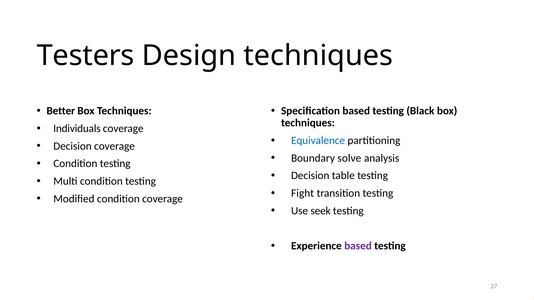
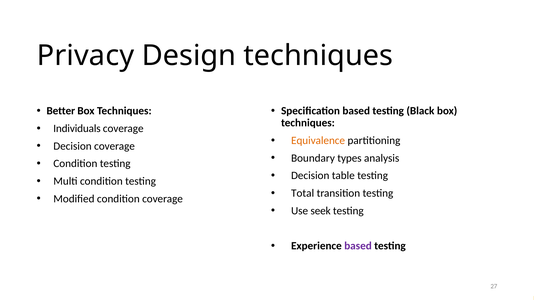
Testers: Testers -> Privacy (85, 56)
Equivalence colour: blue -> orange (318, 141)
solve: solve -> types (349, 158)
Fight: Fight -> Total (303, 193)
